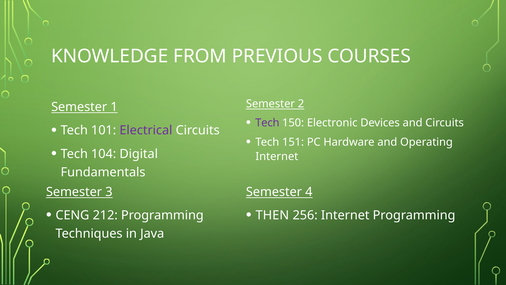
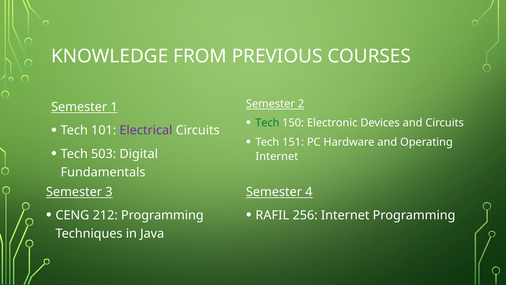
Tech colour: purple -> green (267, 123)
104: 104 -> 503 (104, 154)
THEN: THEN -> RAFIL (272, 215)
